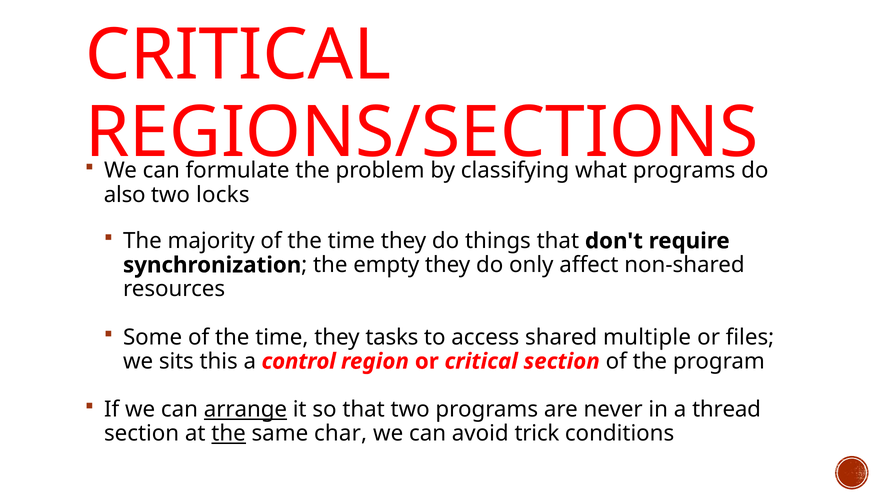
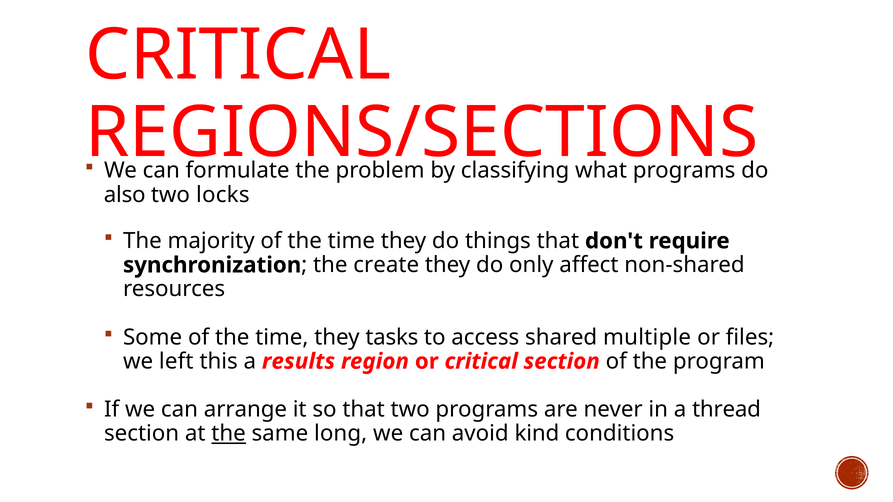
empty: empty -> create (386, 265)
sits: sits -> left (176, 362)
control: control -> results (299, 362)
arrange underline: present -> none (245, 410)
char: char -> long (341, 434)
trick: trick -> kind (537, 434)
